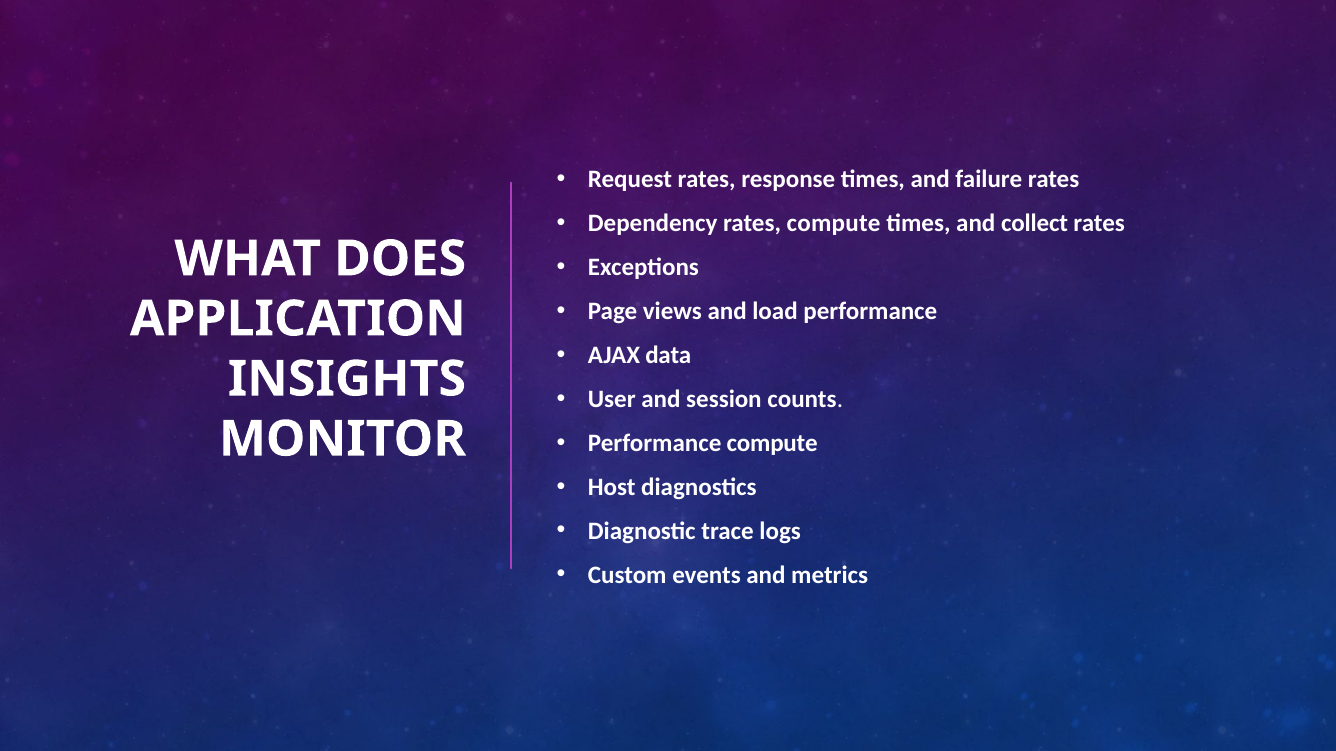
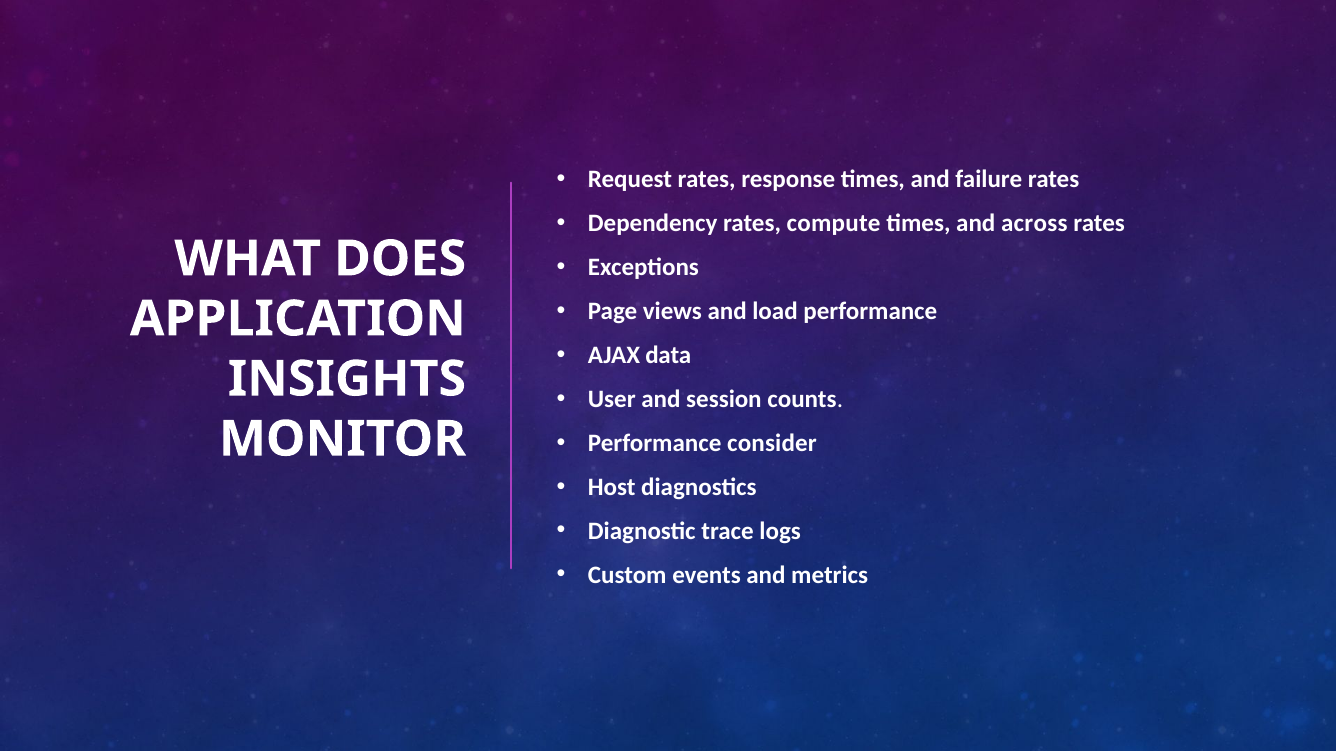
collect: collect -> across (1034, 224)
Performance compute: compute -> consider (772, 443)
